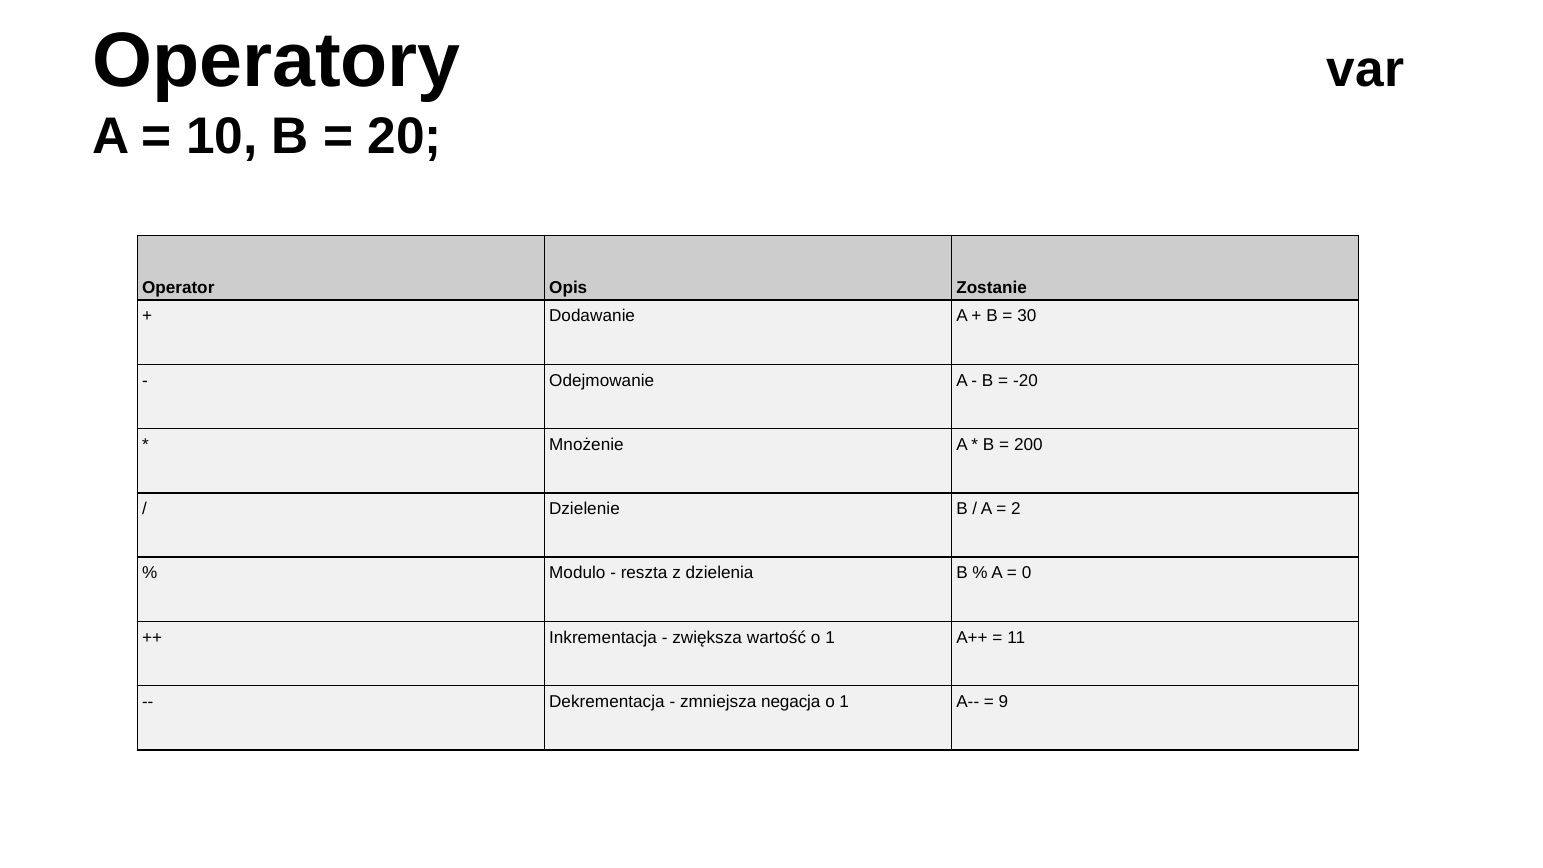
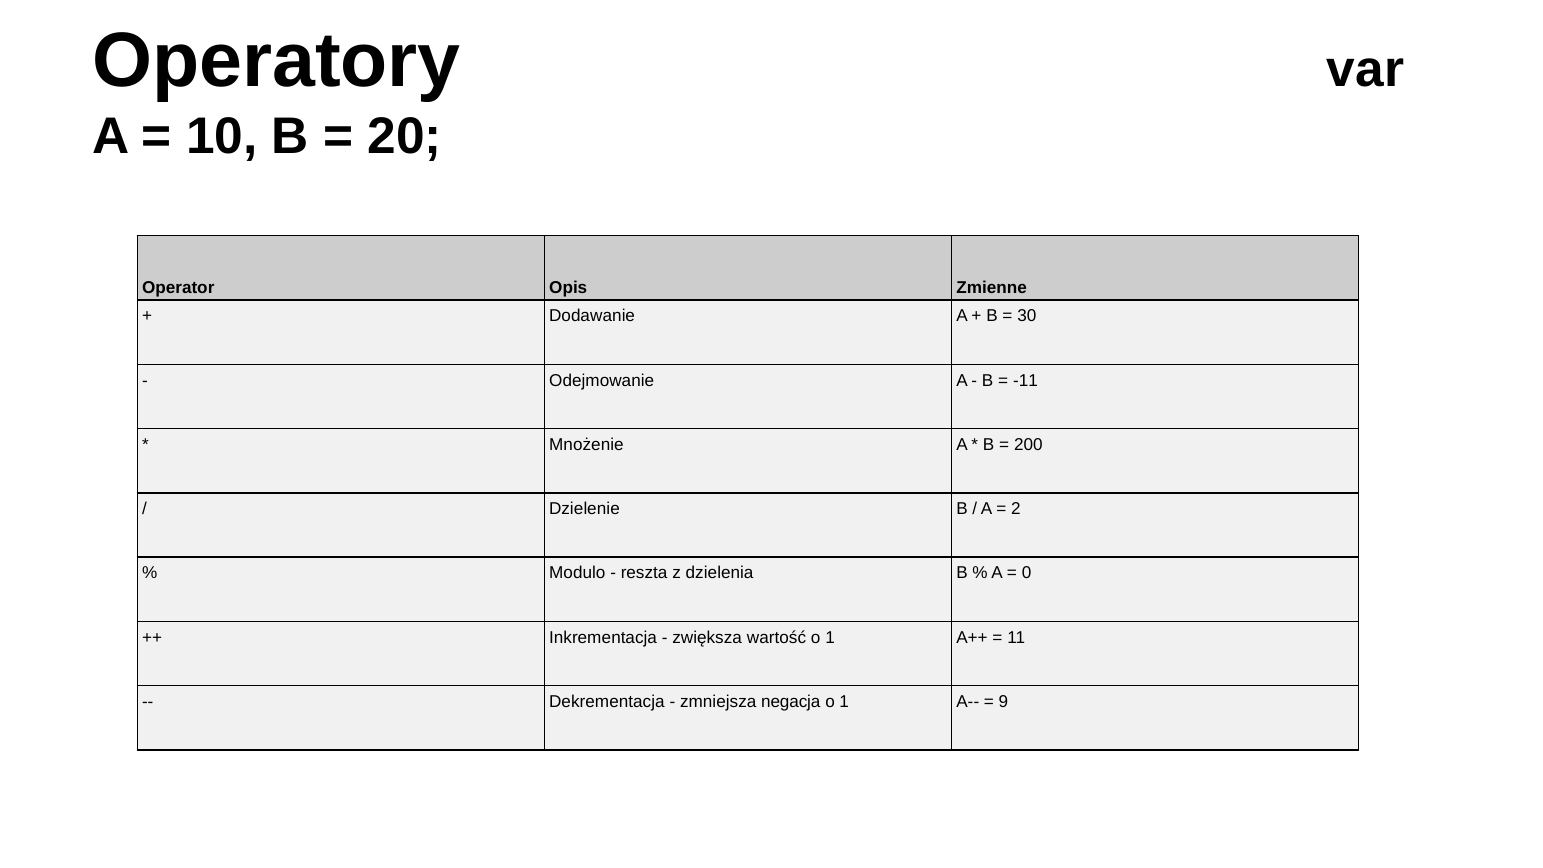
Zostanie: Zostanie -> Zmienne (992, 288)
-20: -20 -> -11 (1025, 380)
